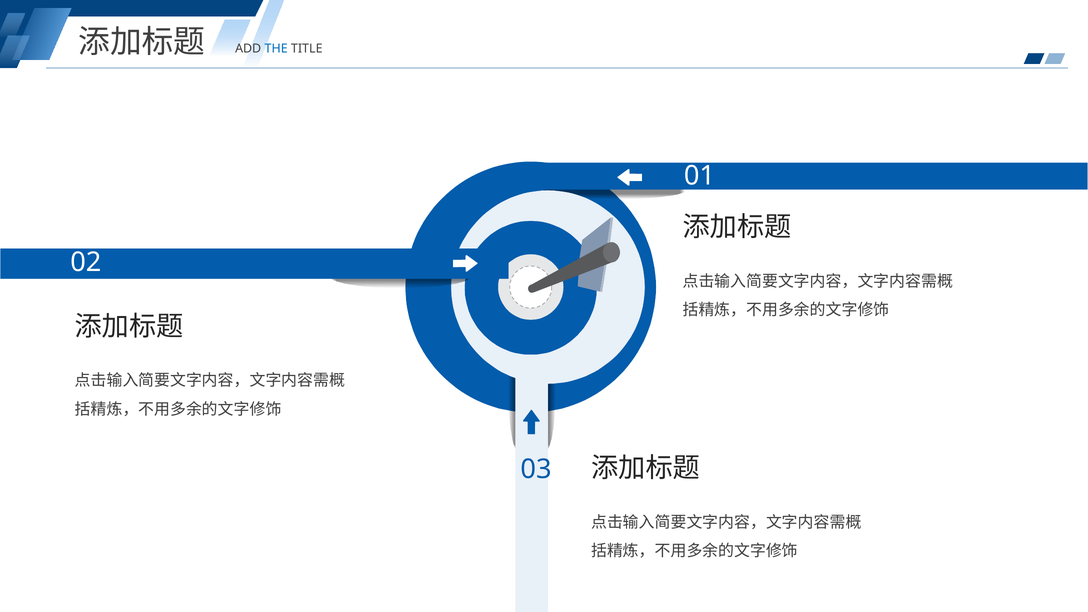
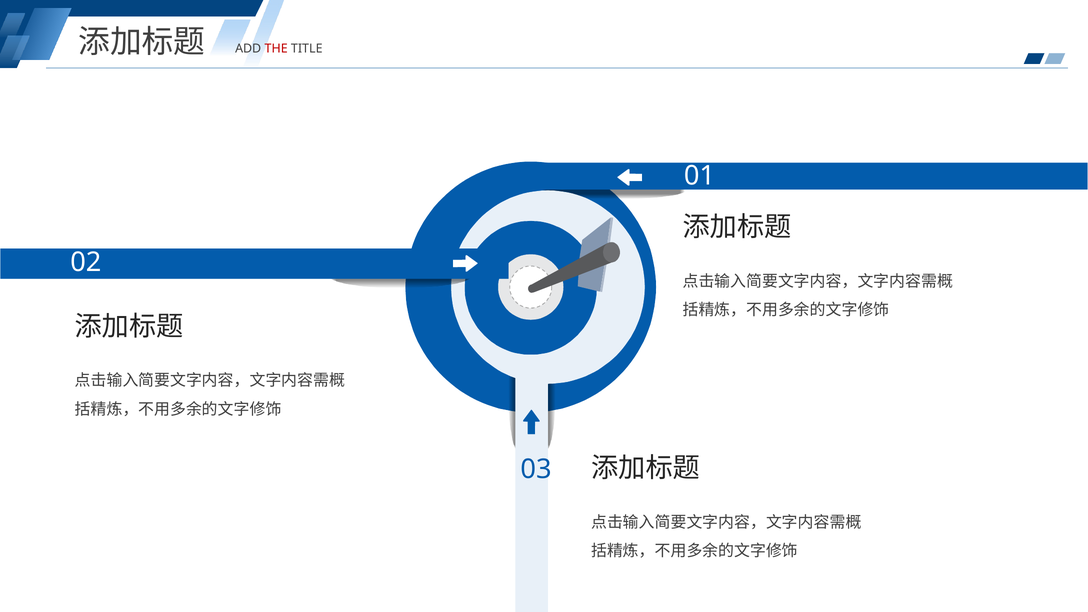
THE colour: blue -> red (276, 49)
